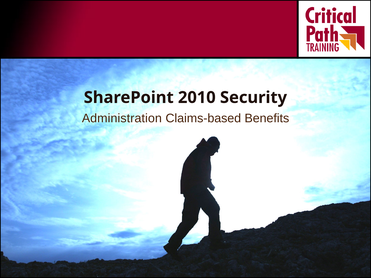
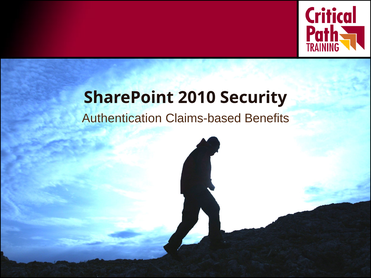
Administration: Administration -> Authentication (122, 118)
